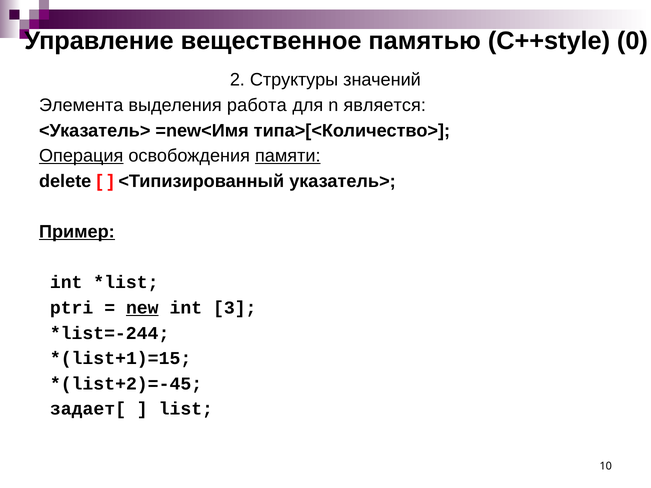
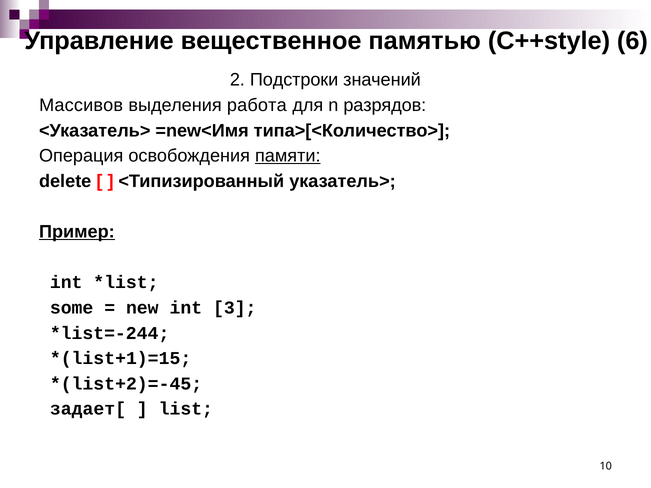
0: 0 -> 6 (632, 41)
Структуры: Структуры -> Подстроки (294, 80)
Элемента: Элемента -> Массивов (81, 105)
является: является -> разрядов (385, 105)
Операция underline: present -> none (81, 156)
ptri: ptri -> some (72, 308)
new underline: present -> none (142, 308)
